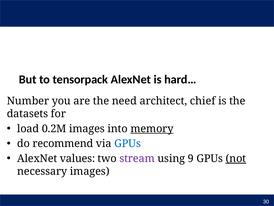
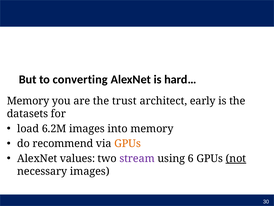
tensorpack: tensorpack -> converting (80, 79)
Number: Number -> Memory (28, 101)
need: need -> trust (124, 101)
chief: chief -> early (203, 101)
0.2M: 0.2M -> 6.2M (54, 128)
memory underline: present -> none (152, 128)
GPUs colour: blue -> orange (128, 143)
9: 9 -> 6 (191, 158)
